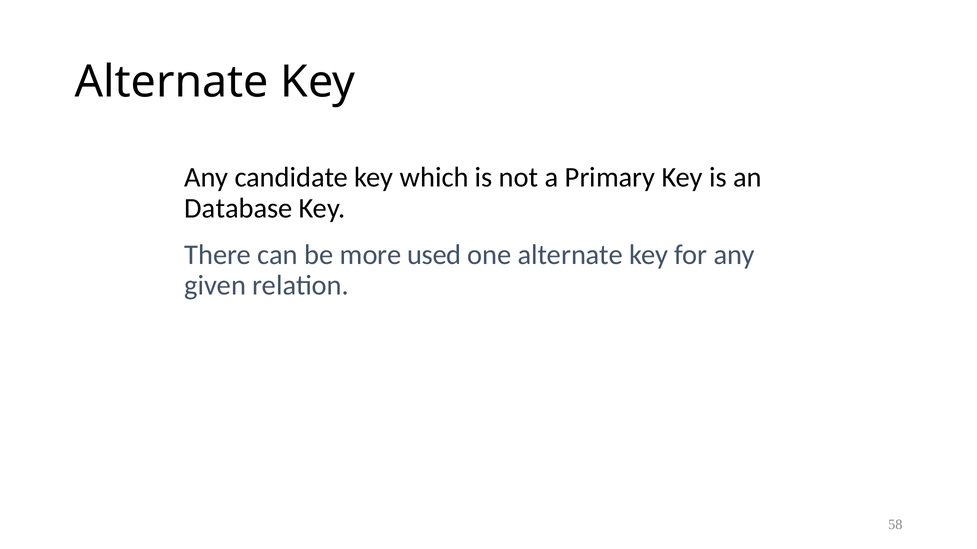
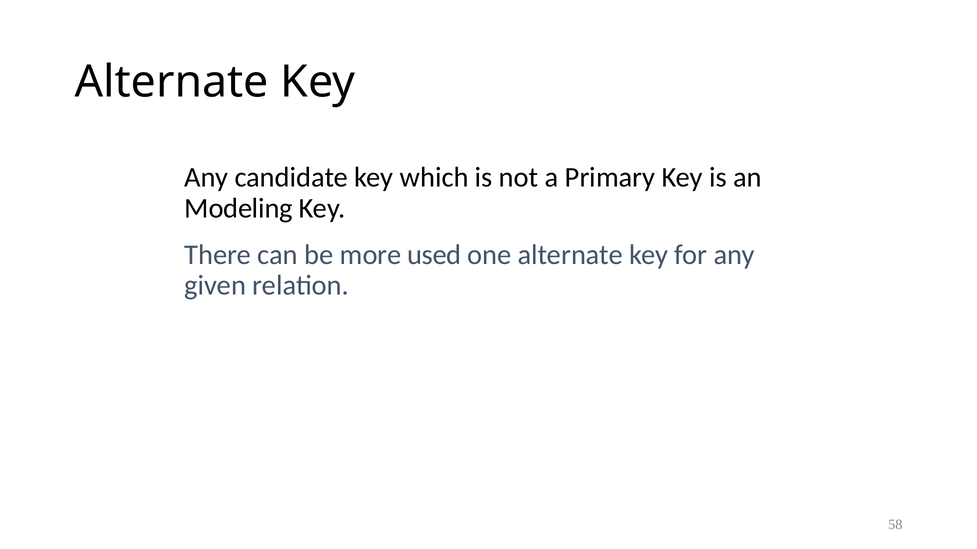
Database: Database -> Modeling (239, 208)
